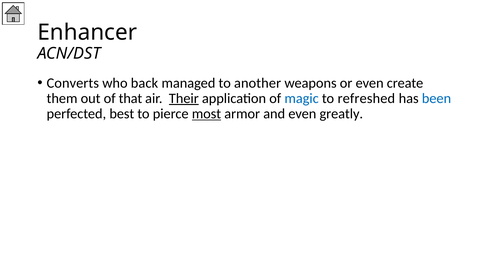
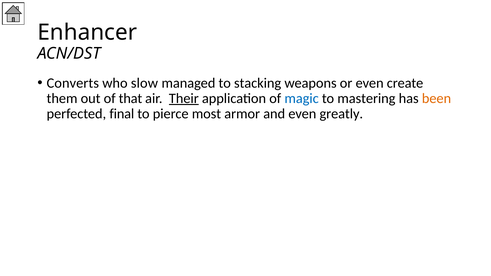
back: back -> slow (144, 83)
another: another -> stacking (258, 83)
refreshed: refreshed -> mastering (366, 98)
been colour: blue -> orange (436, 98)
best: best -> final (122, 114)
most underline: present -> none (206, 114)
